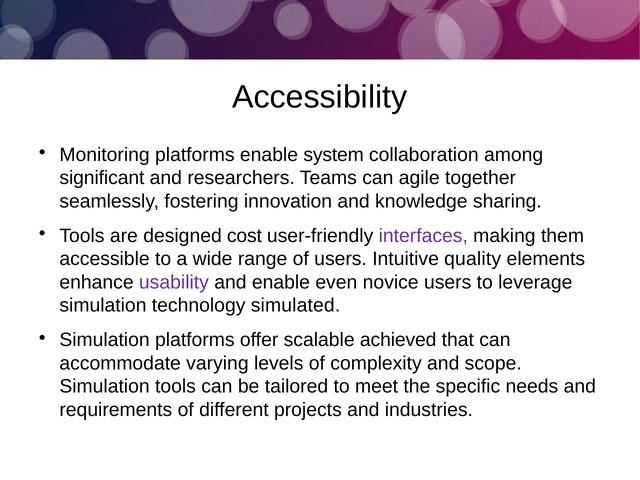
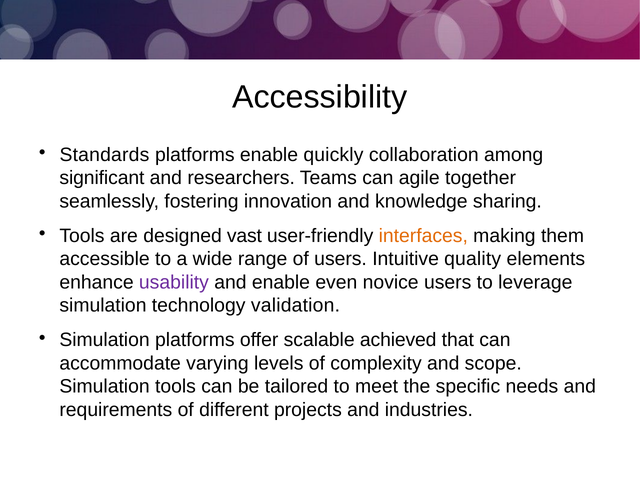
Monitoring: Monitoring -> Standards (104, 155)
system: system -> quickly (333, 155)
cost: cost -> vast (244, 236)
interfaces colour: purple -> orange (423, 236)
simulated: simulated -> validation (295, 305)
